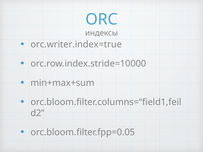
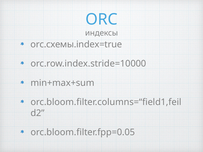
orc.writer.index=true: orc.writer.index=true -> orc.схемы.index=true (76, 44)
